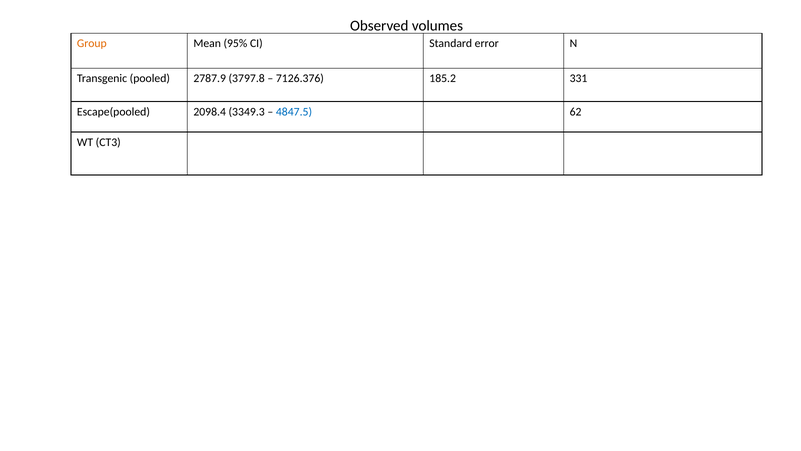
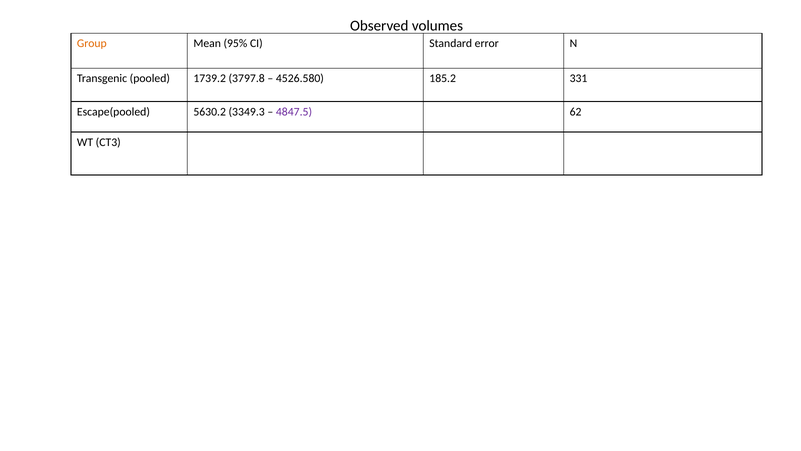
2787.9: 2787.9 -> 1739.2 (210, 78)
7126.376: 7126.376 -> 4526.580 (300, 78)
2098.4: 2098.4 -> 5630.2 (210, 112)
4847.5 colour: blue -> purple (294, 112)
